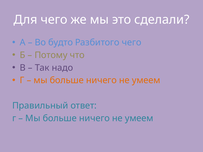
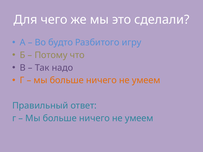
Разбитого чего: чего -> игру (132, 43)
